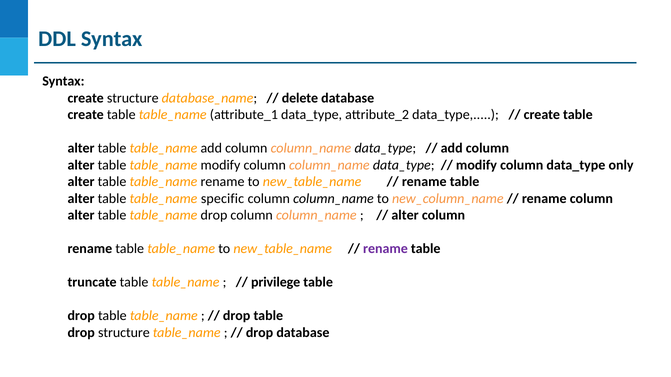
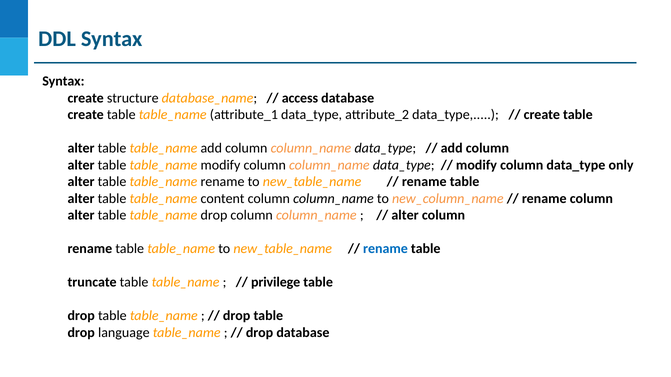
delete: delete -> access (300, 98)
specific: specific -> content (223, 199)
rename colour: purple -> blue (385, 249)
drop structure: structure -> language (124, 333)
